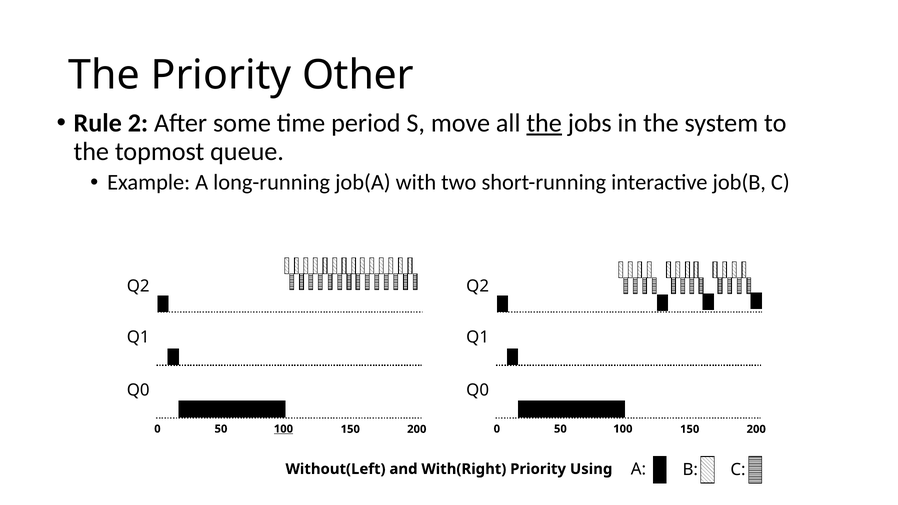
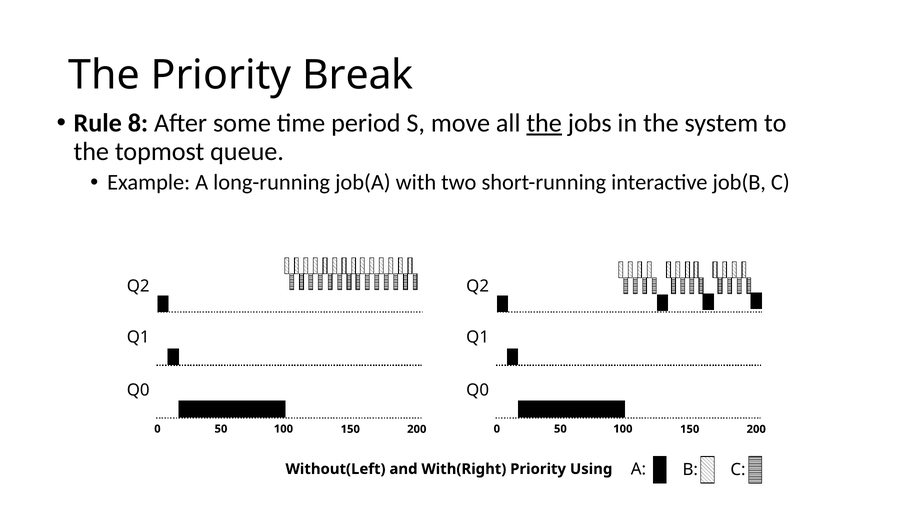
Other: Other -> Break (358, 75)
2: 2 -> 8 (138, 123)
100 underline: present -> none (283, 429)
